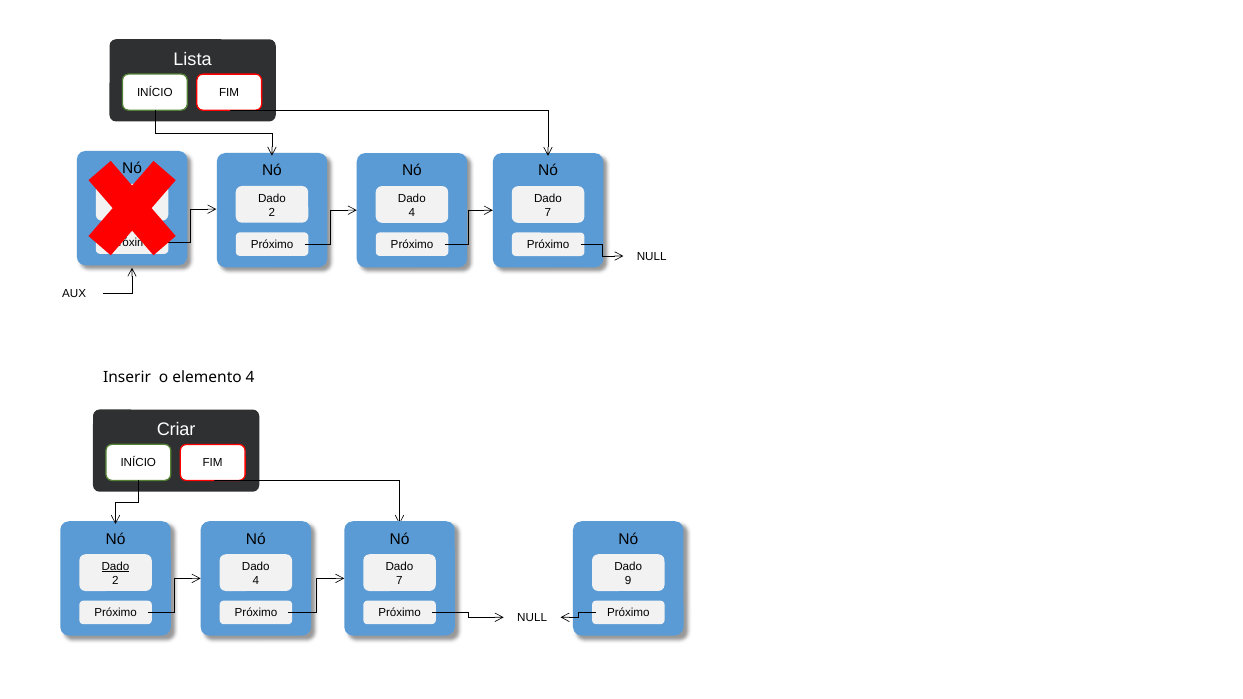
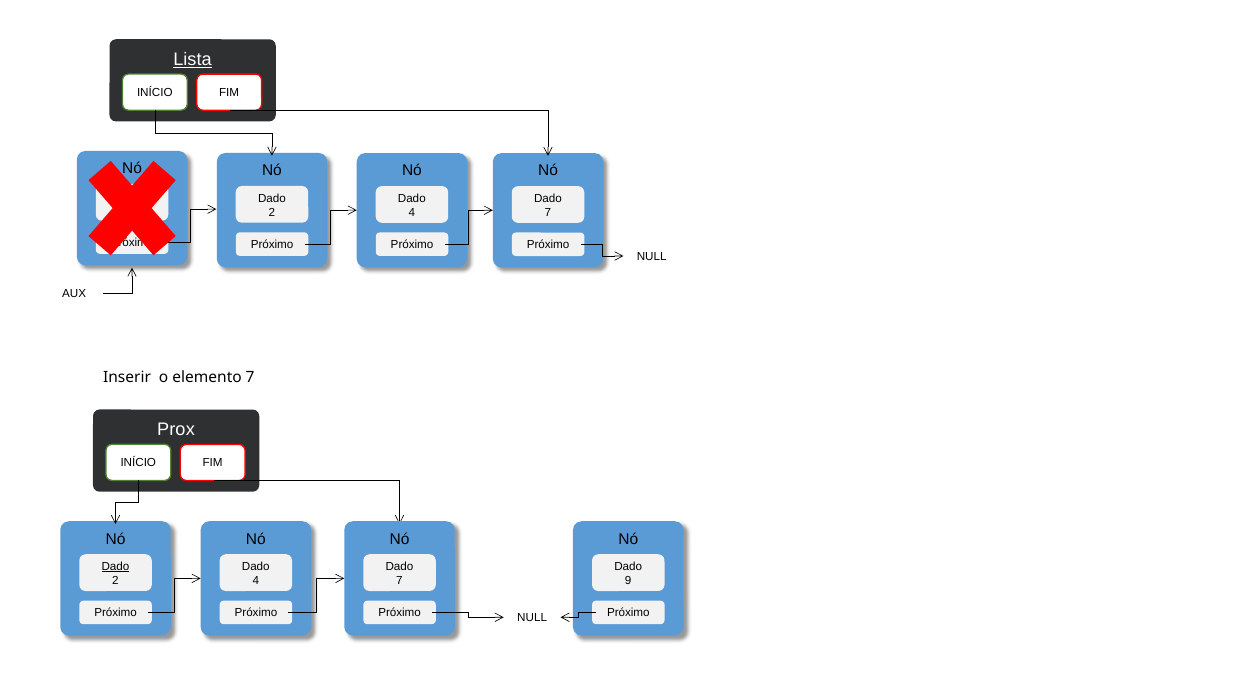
Lista underline: none -> present (193, 60)
elemento 4: 4 -> 7 (250, 377)
Criar: Criar -> Prox (176, 430)
